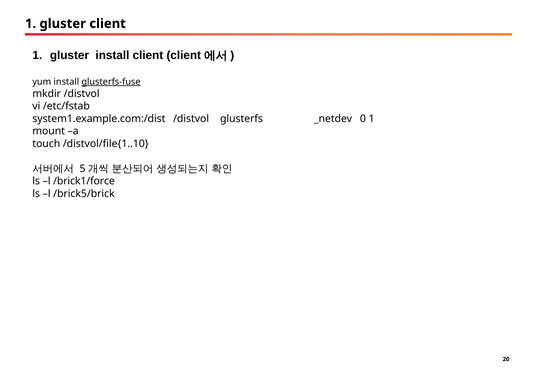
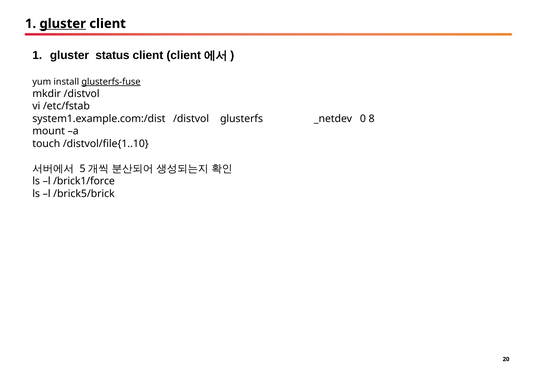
gluster underline: none -> present (63, 24)
gluster install: install -> status (112, 55)
0 1: 1 -> 8 (372, 119)
